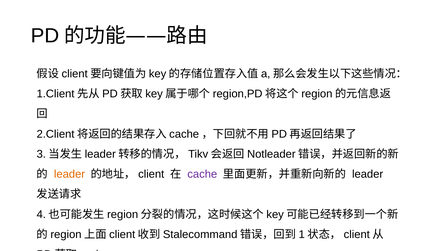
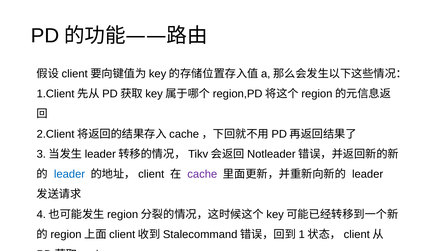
leader colour: orange -> blue (70, 175)
